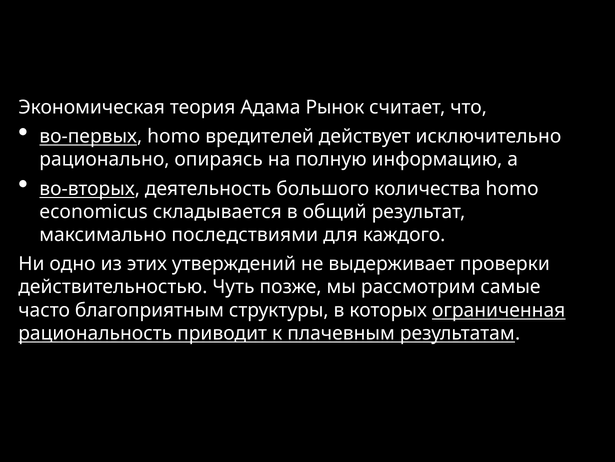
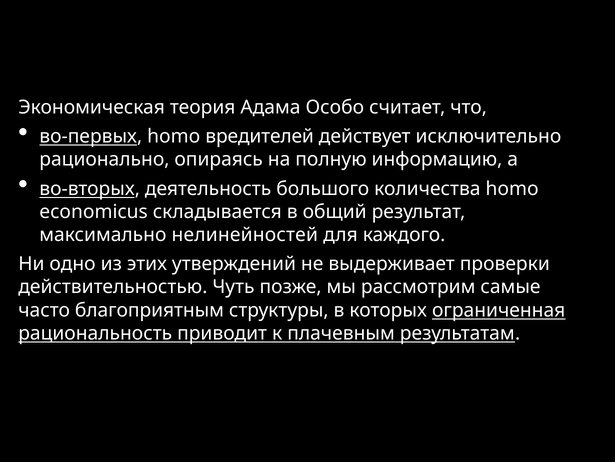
Рынок: Рынок -> Особо (335, 107)
последствиями: последствиями -> нелинейностей (245, 234)
